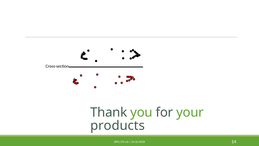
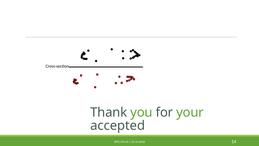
products: products -> accepted (118, 125)
